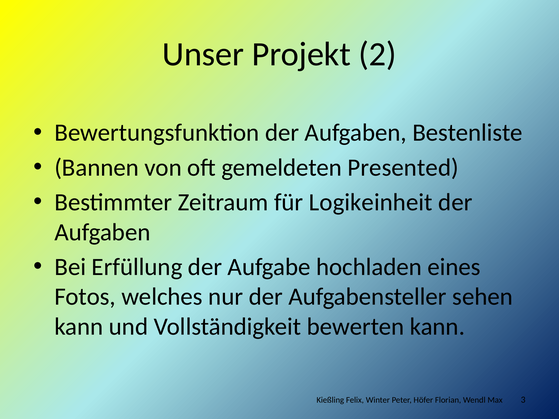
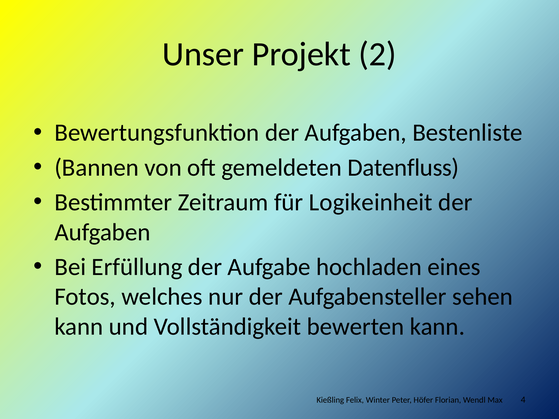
Presented: Presented -> Datenfluss (403, 168)
3: 3 -> 4 (523, 400)
